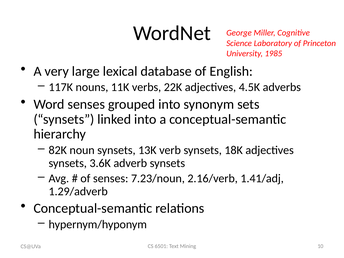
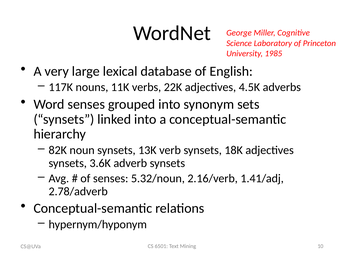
7.23/noun: 7.23/noun -> 5.32/noun (158, 178)
1.29/adverb: 1.29/adverb -> 2.78/adverb (78, 191)
